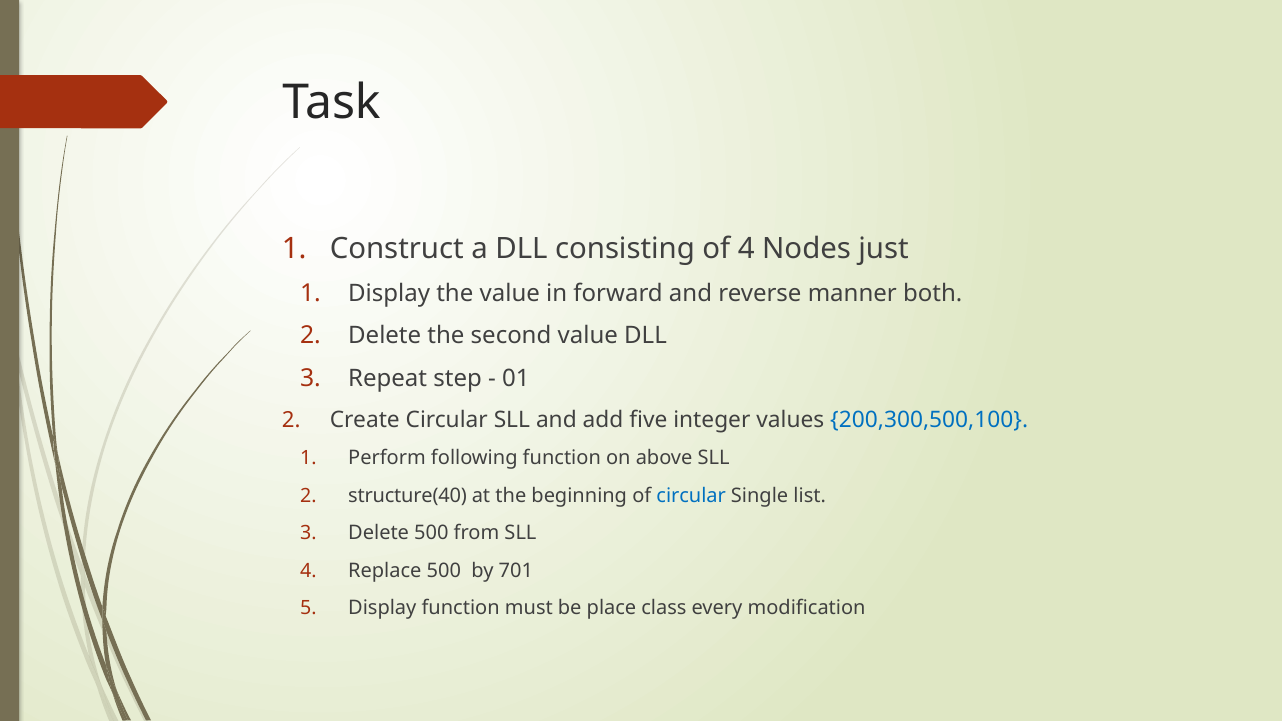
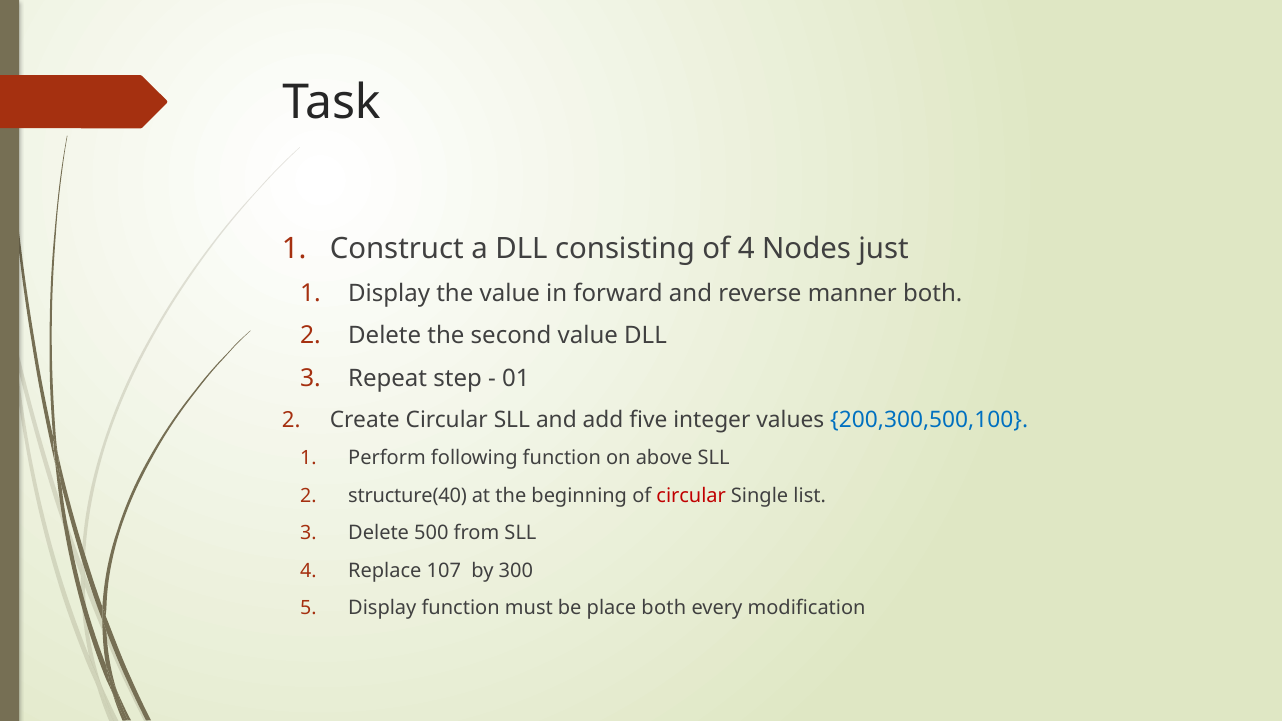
circular colour: blue -> red (691, 496)
Replace 500: 500 -> 107 (444, 571)
701: 701 -> 300 (516, 571)
place class: class -> both (664, 608)
